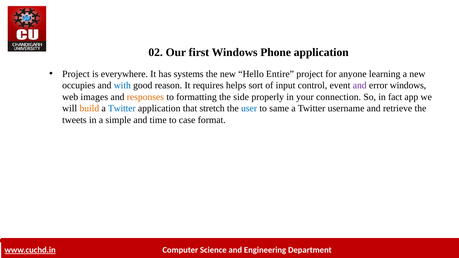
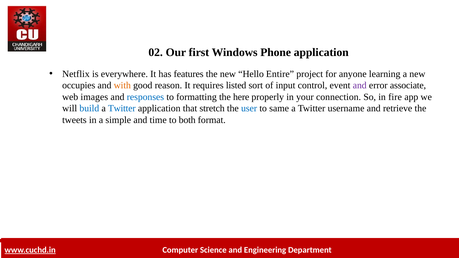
Project: Project -> Netflix (76, 74)
systems: systems -> features (189, 74)
with colour: blue -> orange (122, 86)
helps: helps -> listed (236, 86)
error windows: windows -> associate (408, 86)
responses colour: orange -> blue (145, 97)
side: side -> here (241, 97)
fact: fact -> fire (395, 97)
build colour: orange -> blue (89, 109)
case: case -> both (187, 120)
